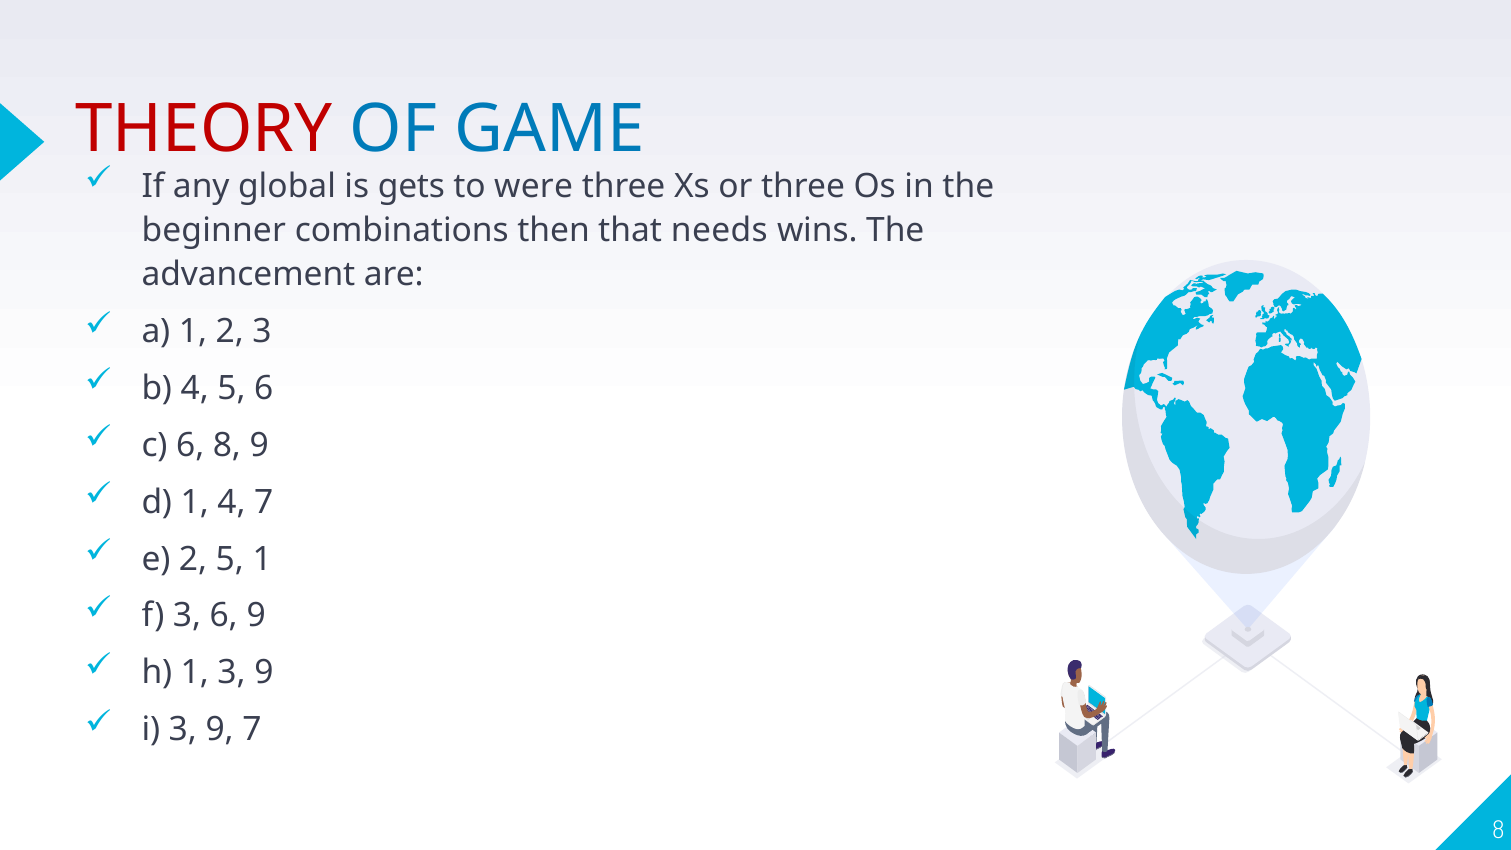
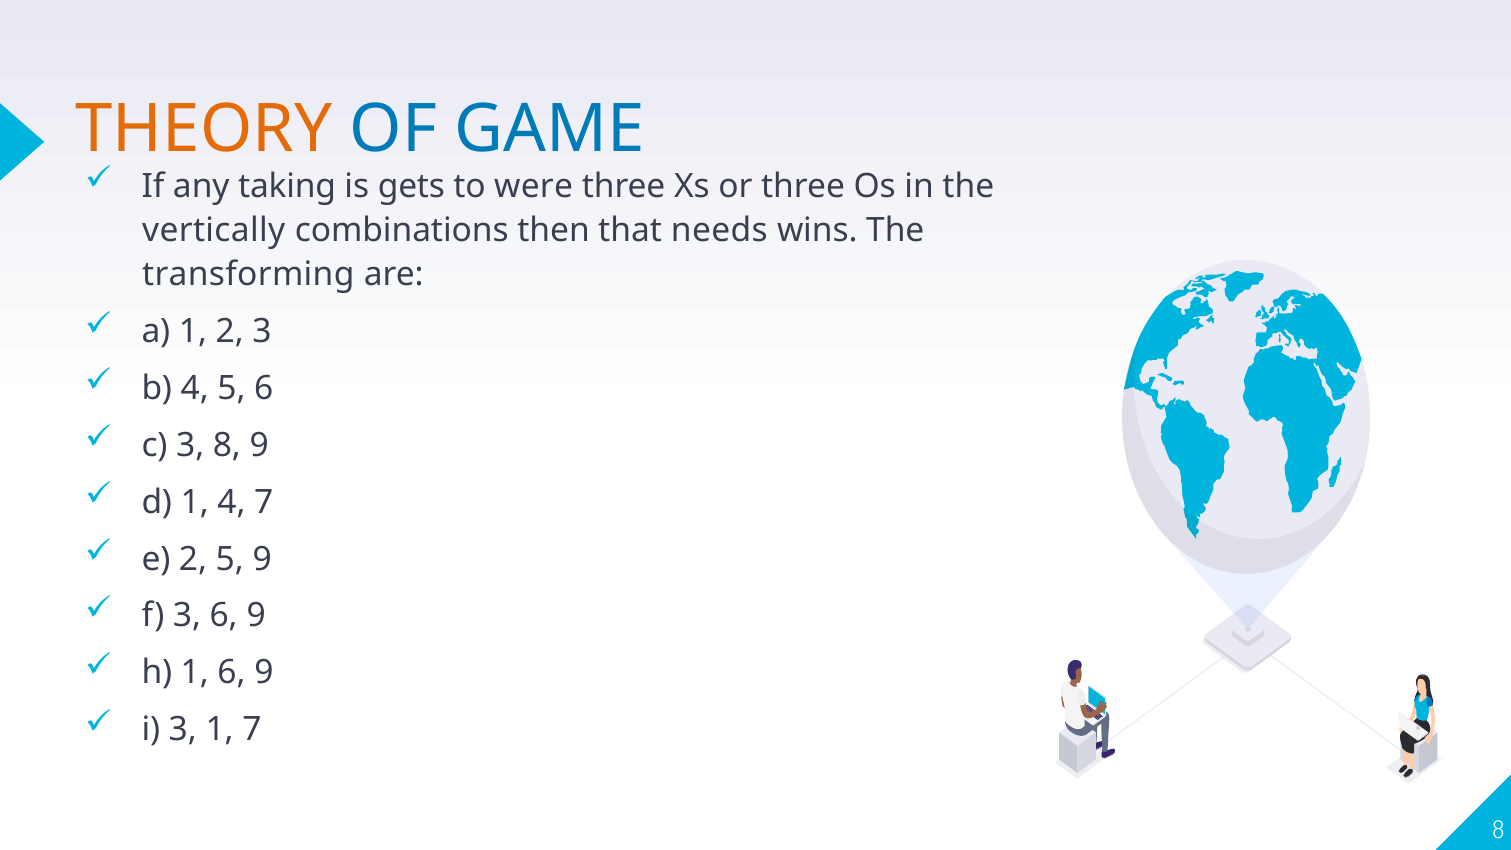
THEORY colour: red -> orange (204, 129)
global: global -> taking (287, 186)
beginner: beginner -> vertically (214, 230)
advancement: advancement -> transforming (248, 275)
c 6: 6 -> 3 (190, 445)
5 1: 1 -> 9 (262, 559)
1 3: 3 -> 6 (232, 673)
i 3 9: 9 -> 1 (220, 730)
